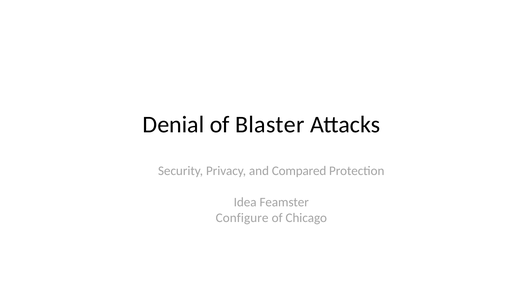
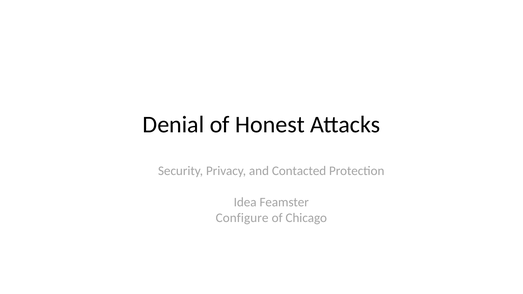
Blaster: Blaster -> Honest (270, 125)
Compared: Compared -> Contacted (299, 171)
